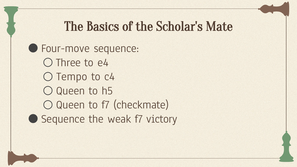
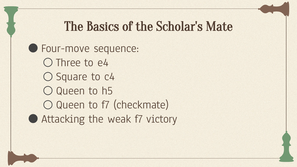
Tempo: Tempo -> Square (72, 76)
Sequence: Sequence -> Attacking (63, 119)
